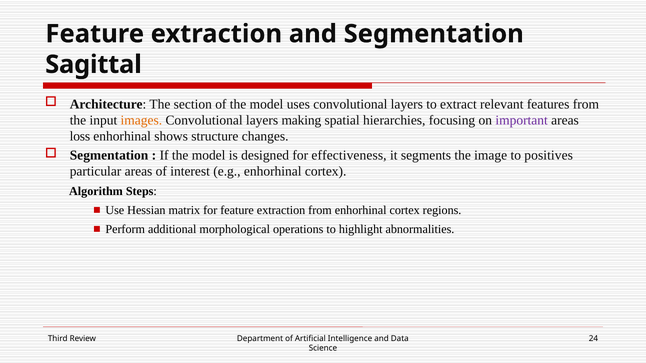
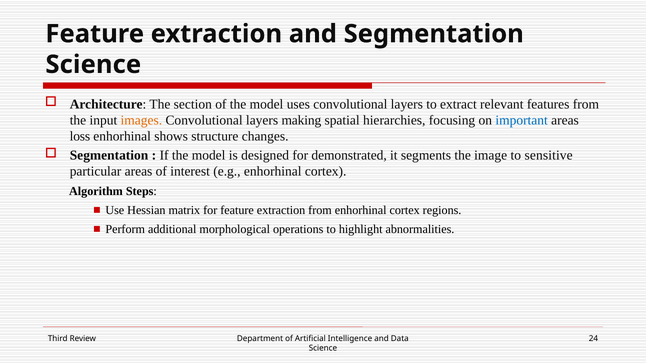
Sagittal: Sagittal -> Science (93, 65)
important colour: purple -> blue (522, 120)
effectiveness: effectiveness -> demonstrated (349, 155)
positives: positives -> sensitive (549, 155)
